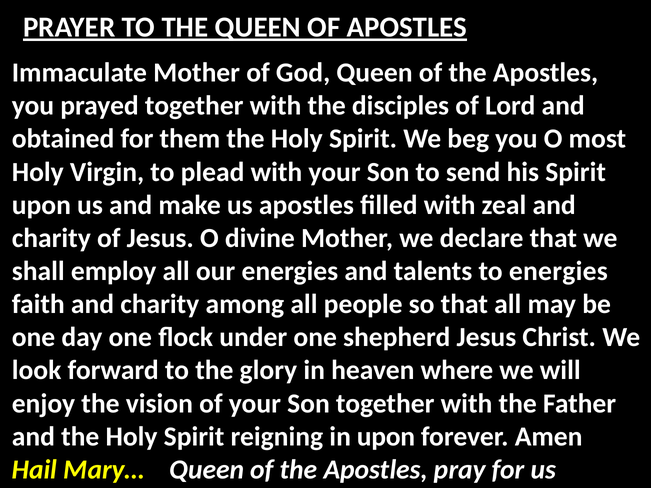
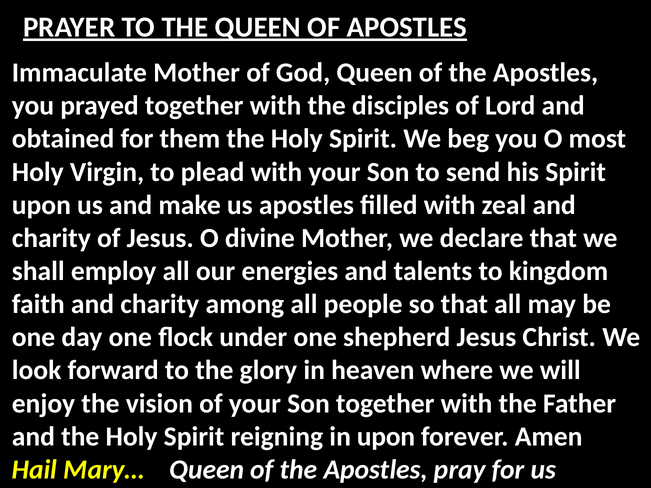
to energies: energies -> kingdom (559, 271)
